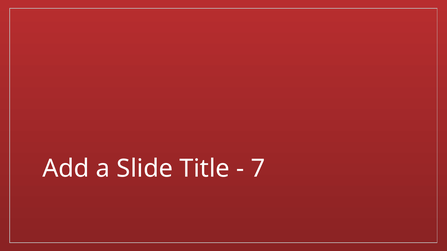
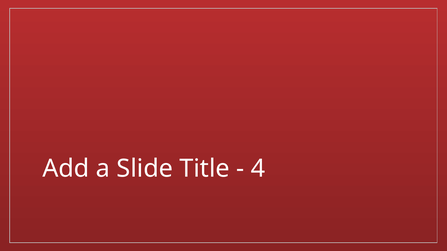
7: 7 -> 4 (258, 169)
